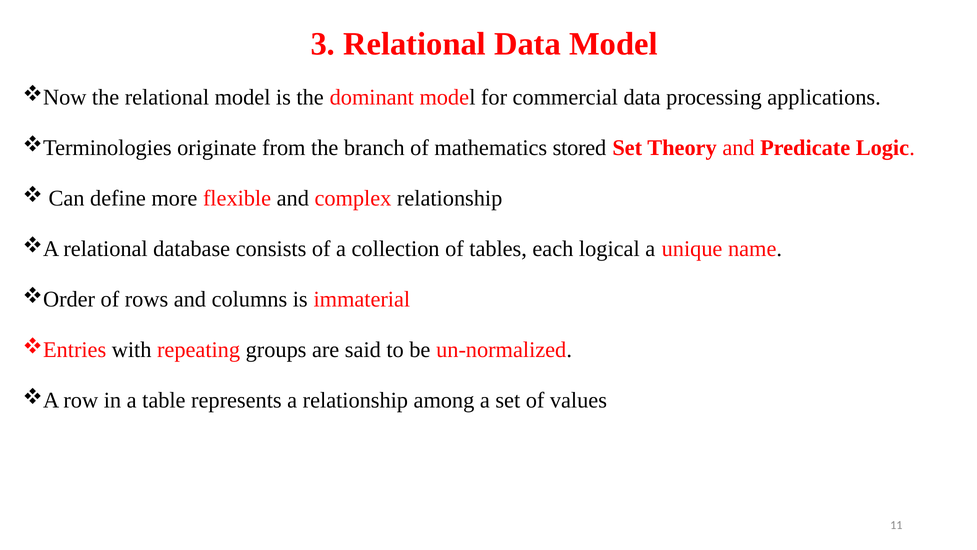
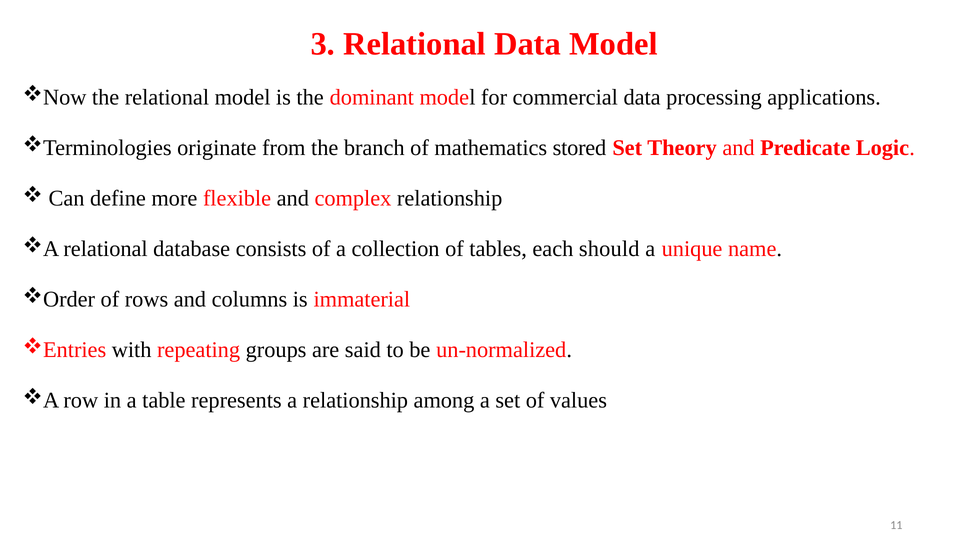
logical: logical -> should (609, 249)
